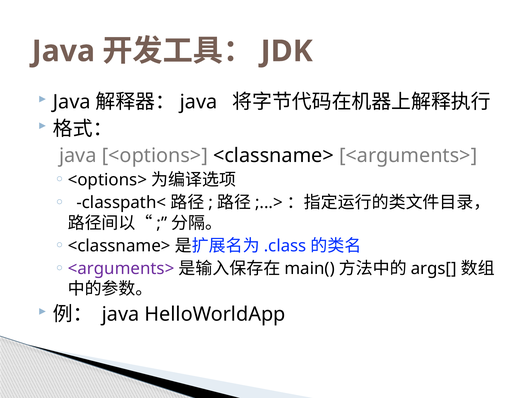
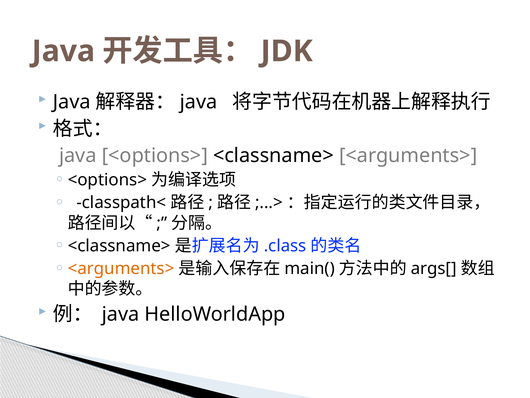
<arguments> colour: purple -> orange (121, 268)
